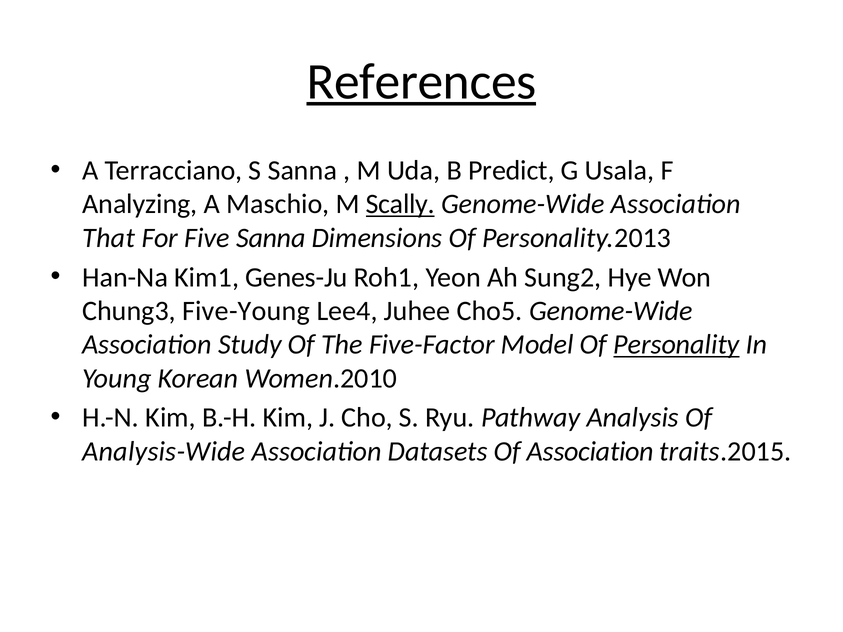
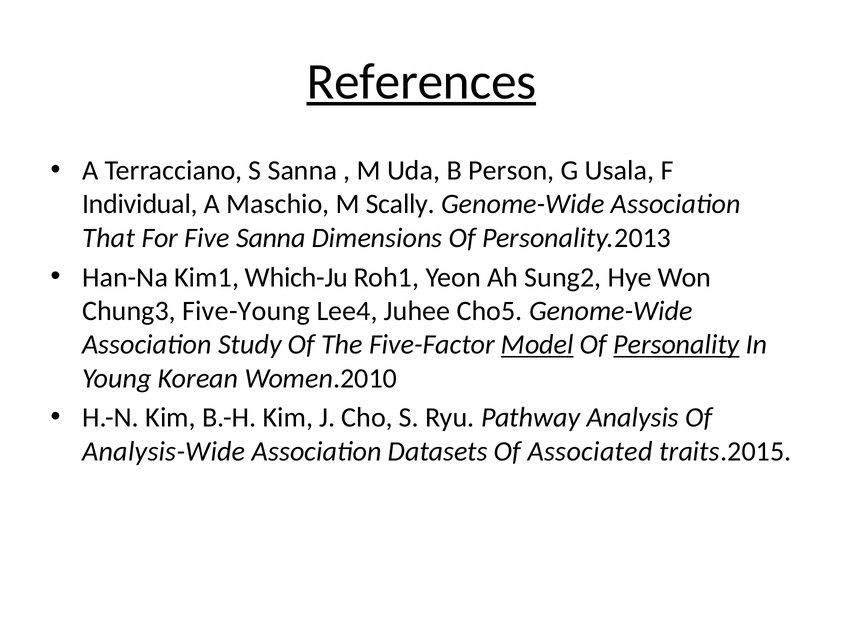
Predict: Predict -> Person (511, 171)
Analyzing: Analyzing -> Individual (140, 204)
Scally underline: present -> none (400, 204)
Genes-Ju: Genes-Ju -> Which-Ju (296, 277)
Model underline: none -> present (537, 345)
Of Association: Association -> Associated (590, 452)
